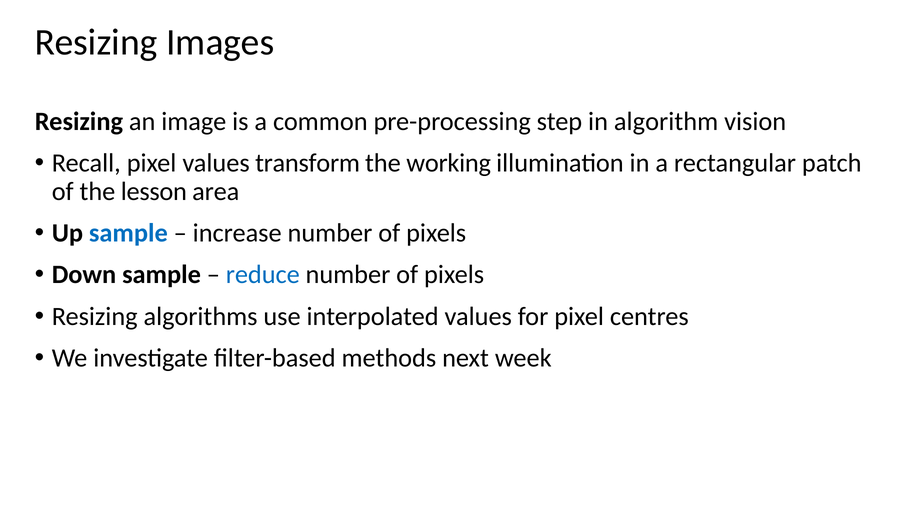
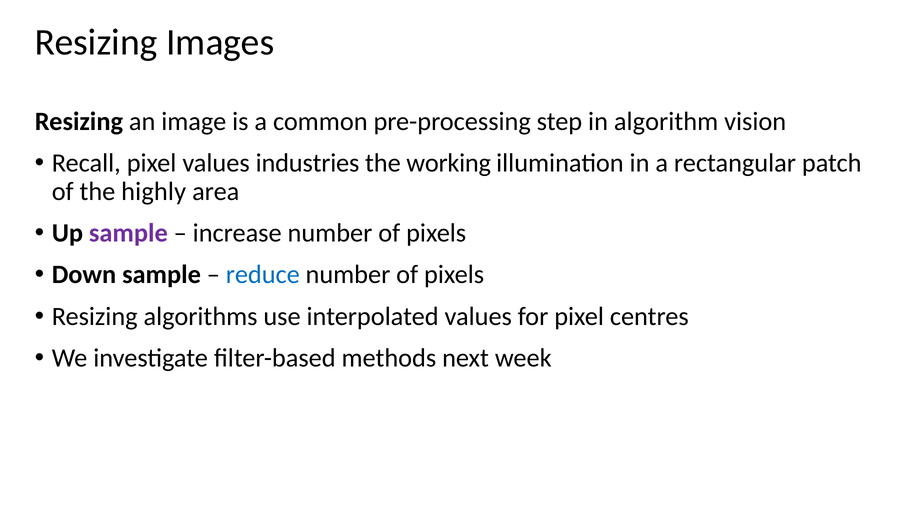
transform: transform -> industries (308, 163)
lesson: lesson -> highly (154, 191)
sample colour: blue -> purple (128, 233)
